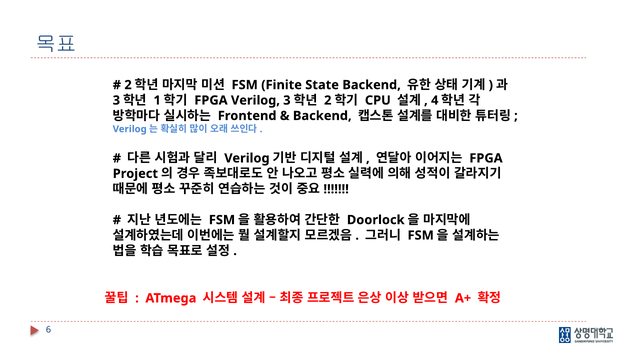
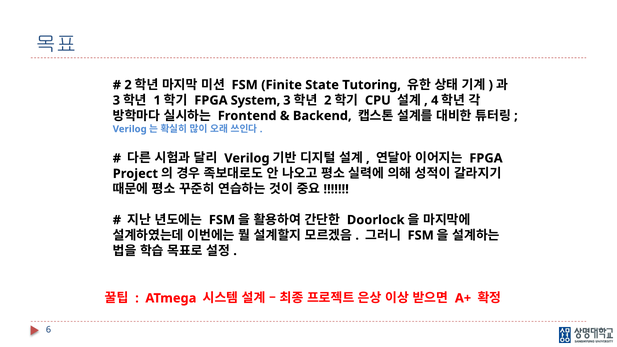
State Backend: Backend -> Tutoring (372, 85)
FPGA Verilog: Verilog -> System (255, 100)
